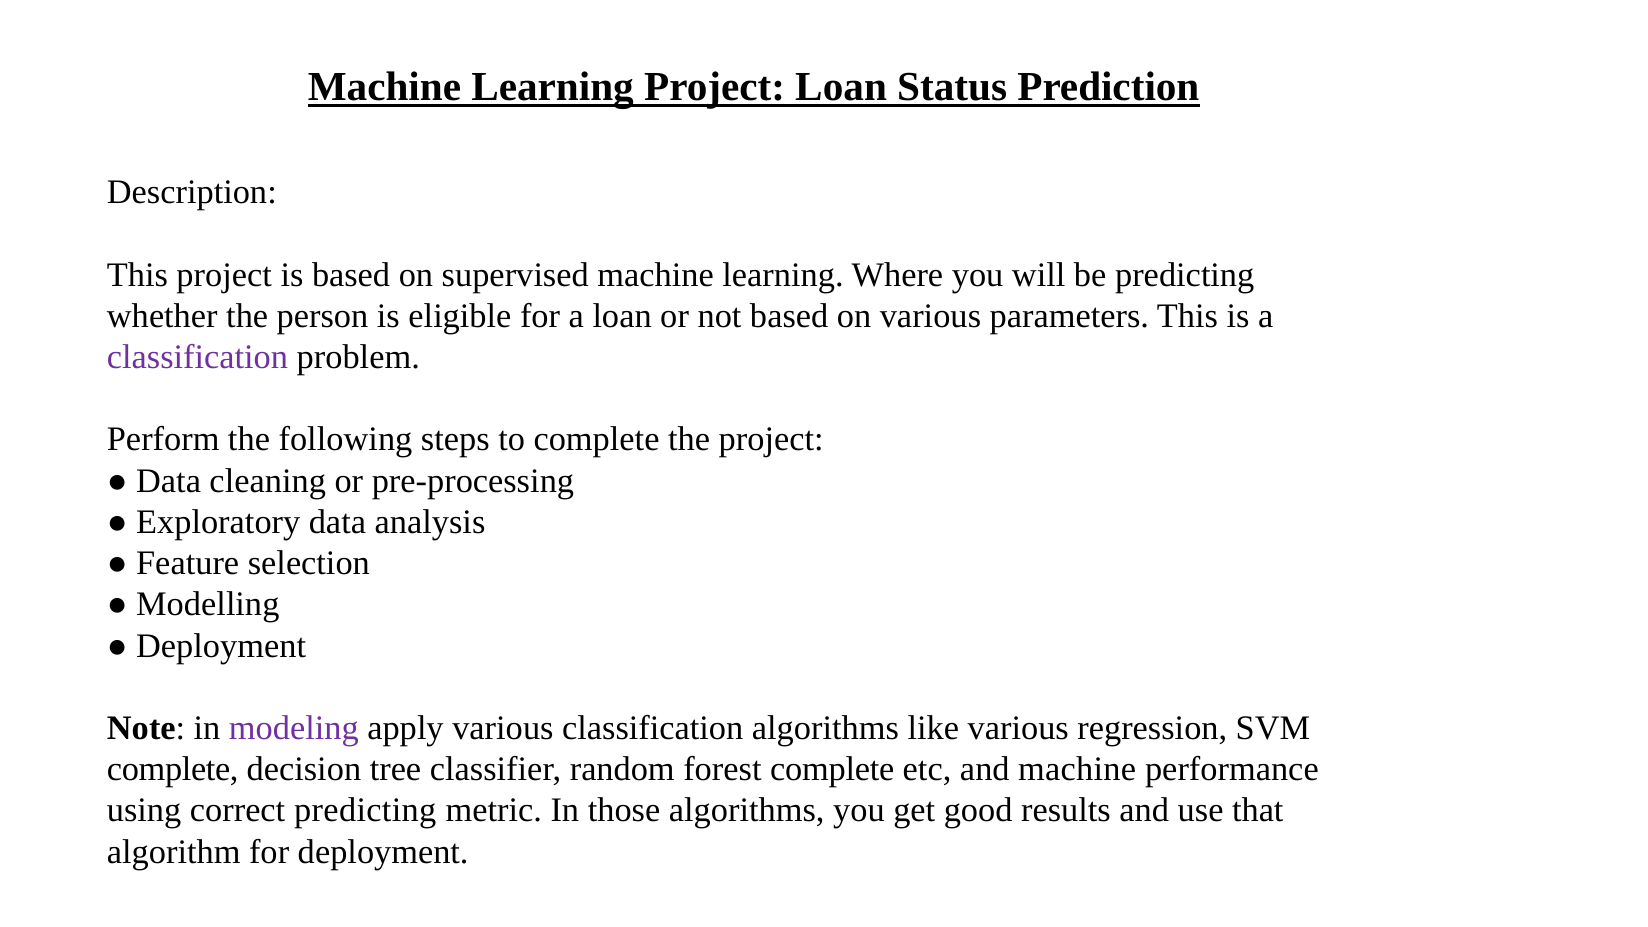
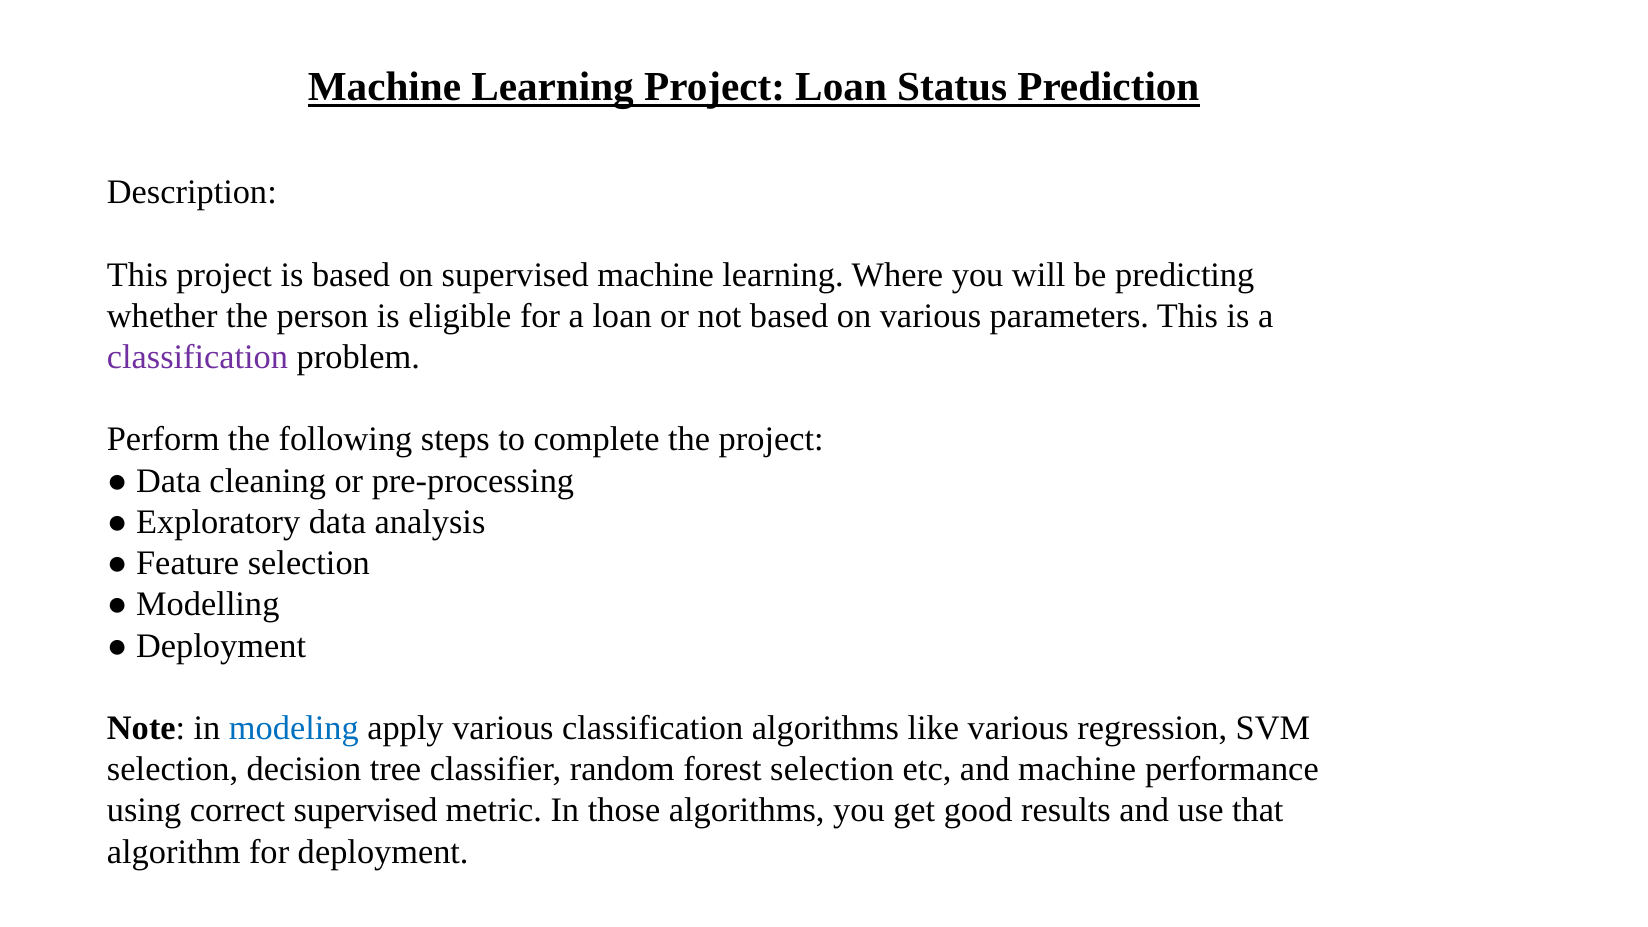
modeling colour: purple -> blue (294, 728)
complete: complete -> selection (173, 769)
forest complete: complete -> selection (832, 769)
correct predicting: predicting -> supervised (366, 811)
